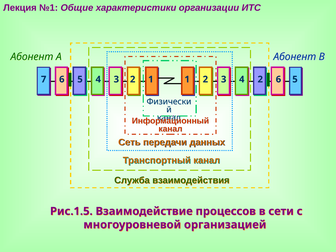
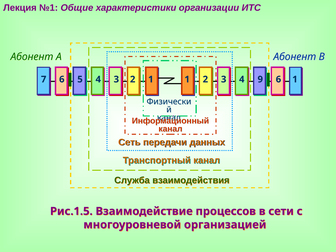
7 2: 2 -> 9 (260, 79)
4 5: 5 -> 1 (295, 79)
